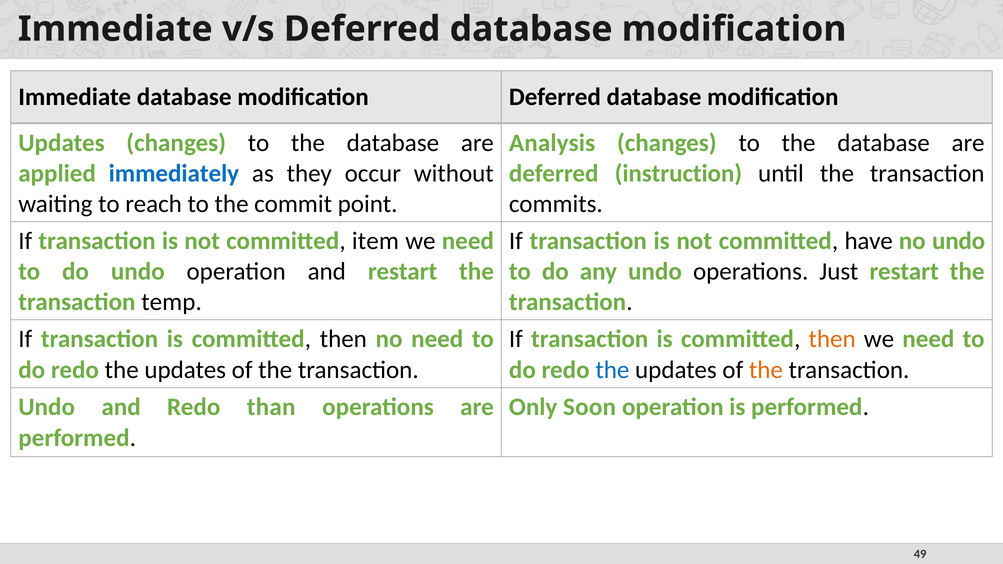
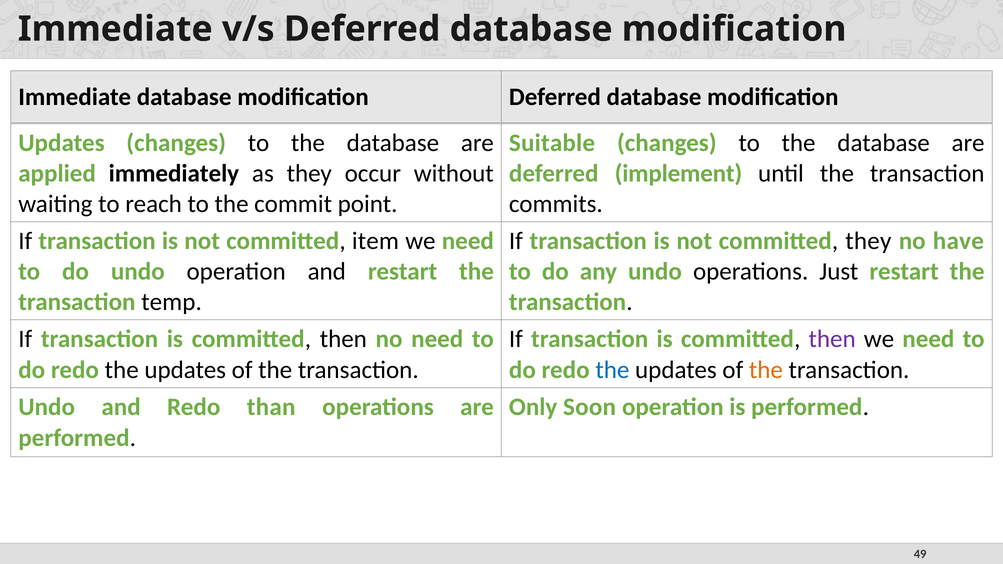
Analysis: Analysis -> Suitable (552, 143)
immediately colour: blue -> black (174, 174)
instruction: instruction -> implement (678, 174)
committed have: have -> they (868, 241)
no undo: undo -> have (958, 241)
then colour: orange -> purple (832, 339)
